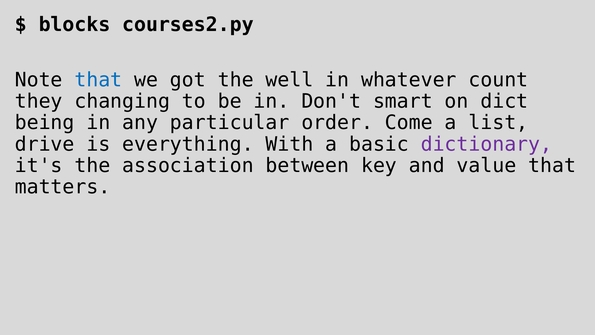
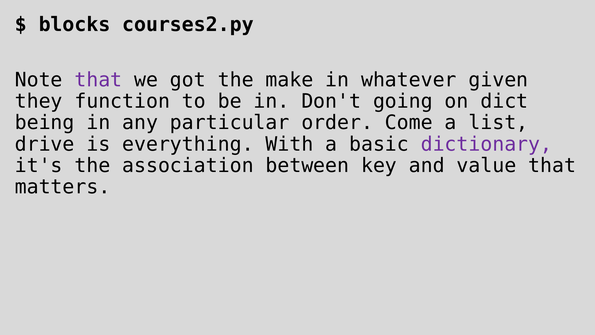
that colour: blue -> purple (98, 80)
well: well -> make (289, 80)
count: count -> given (498, 80)
changing: changing -> function (122, 101)
smart: smart -> going (403, 101)
